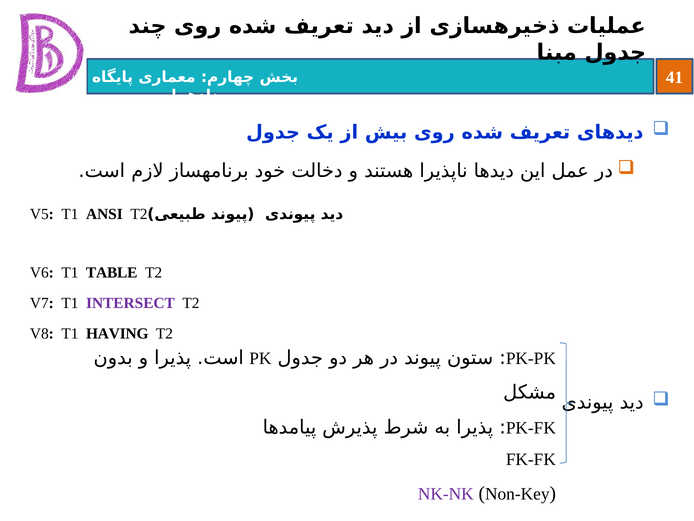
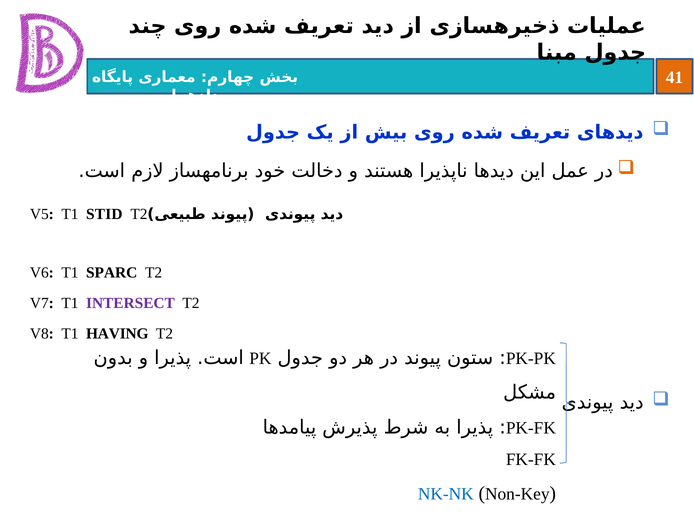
ANSI: ANSI -> STID (104, 214)
TABLE: TABLE -> SPARC (112, 272)
NK-NK colour: purple -> blue (446, 493)
